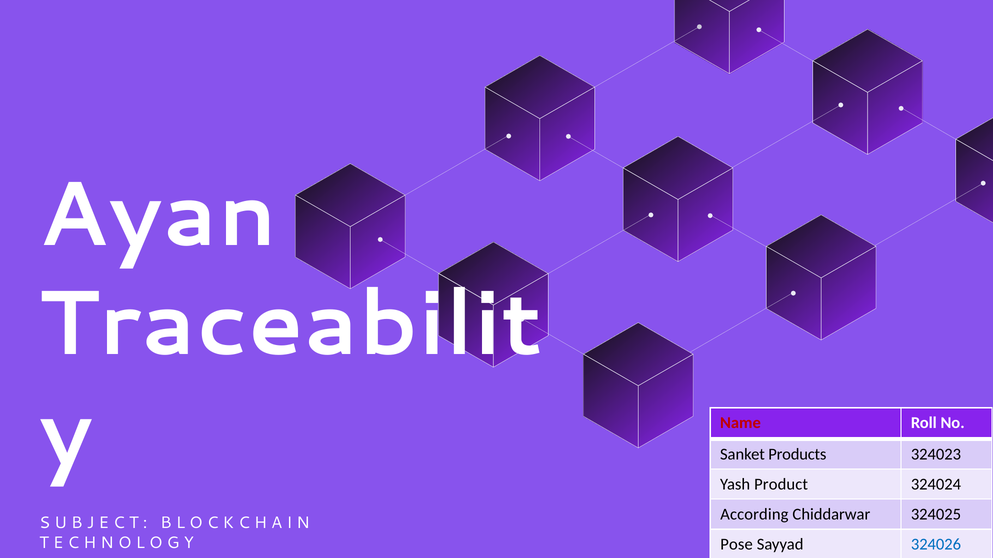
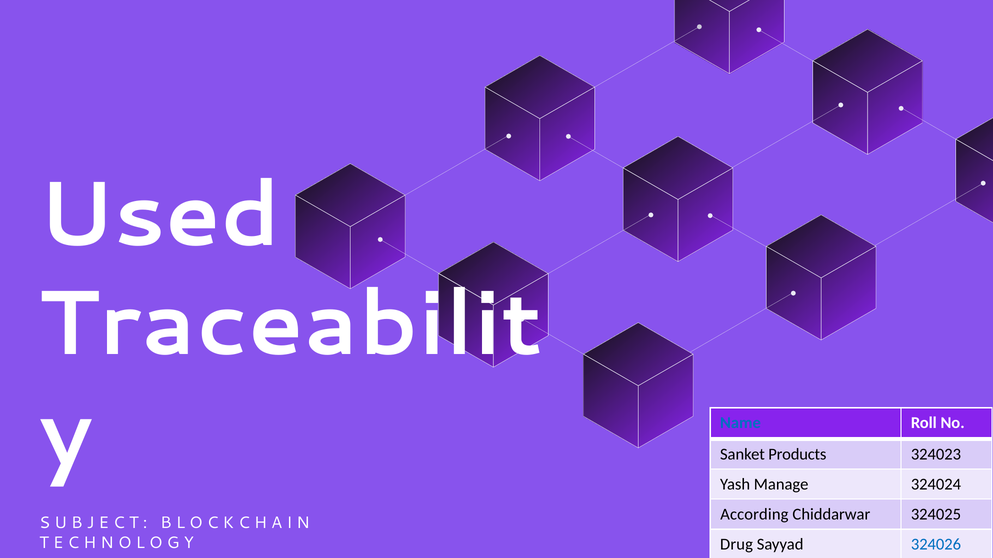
Ayan: Ayan -> Used (159, 215)
Name colour: red -> blue (740, 423)
Product: Product -> Manage (781, 485)
Pose: Pose -> Drug (737, 545)
